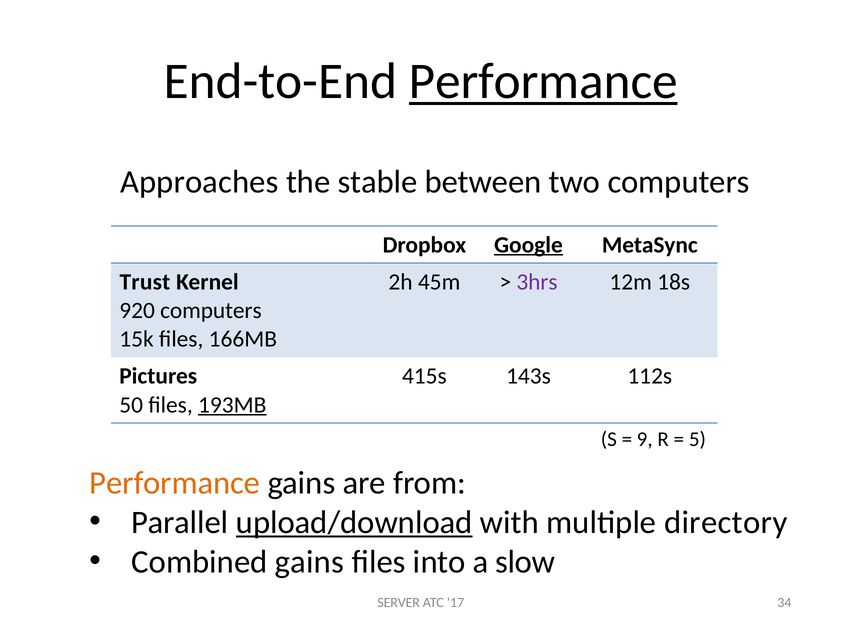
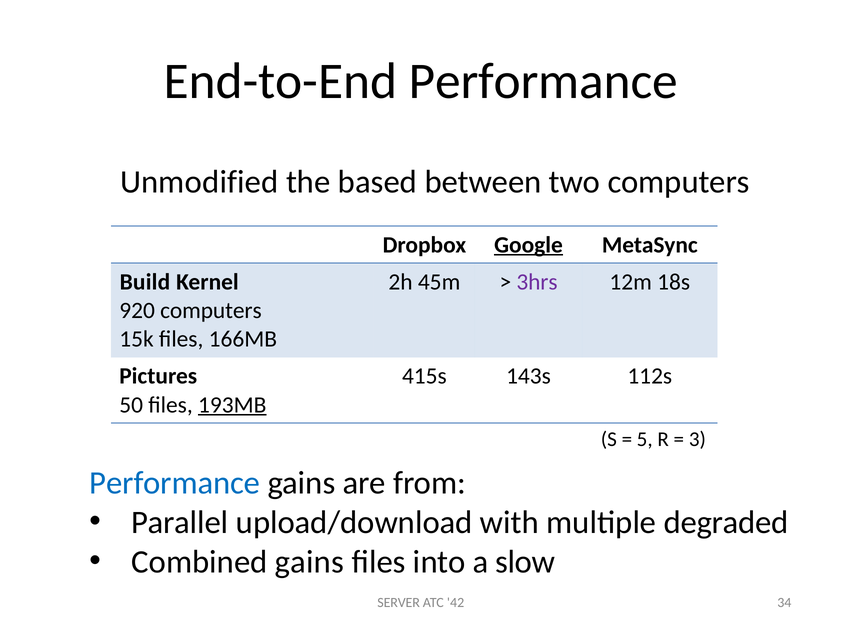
Performance underline: present -> none (543, 82)
Approaches: Approaches -> Unmodified (199, 182)
stable: stable -> based (377, 182)
Trust: Trust -> Build (145, 282)
9: 9 -> 5 (645, 439)
5: 5 -> 3 (697, 439)
Performance colour: orange -> blue (175, 484)
upload/download underline: present -> none (354, 523)
directory: directory -> degraded (726, 523)
17: 17 -> 42 (456, 603)
